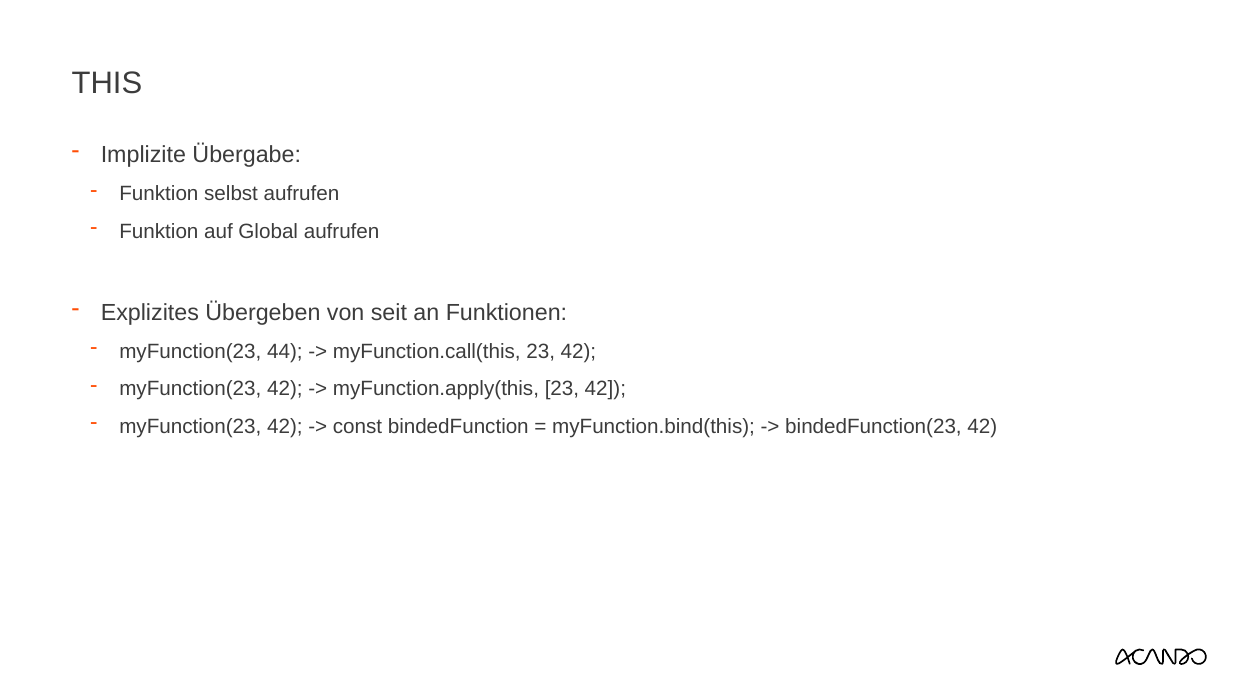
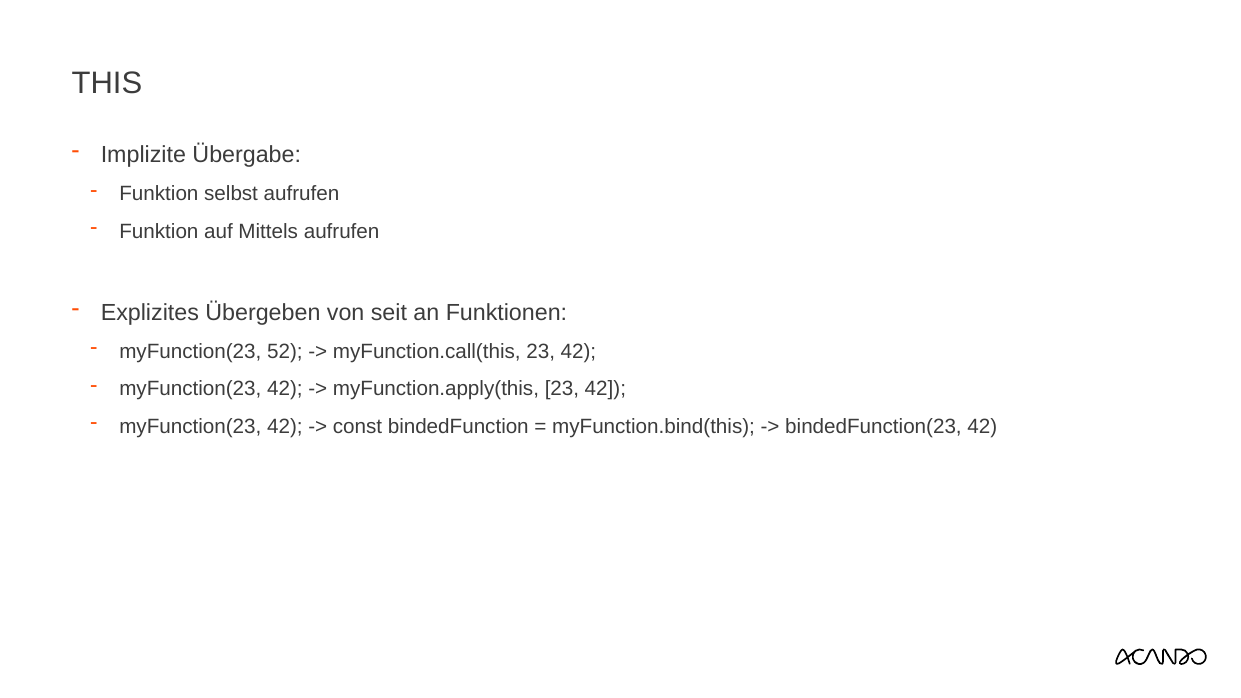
Global: Global -> Mittels (268, 231)
44: 44 -> 52 (285, 352)
